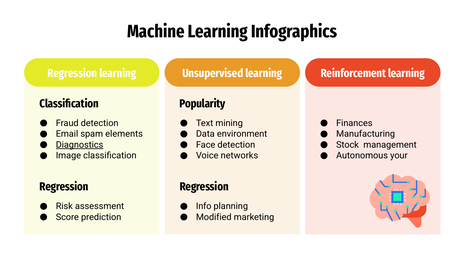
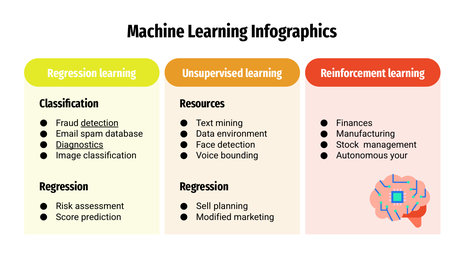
Popularity: Popularity -> Resources (202, 104)
detection underline: none -> present (100, 123)
elements: elements -> database (124, 134)
networks: networks -> bounding (239, 156)
Info: Info -> Sell (204, 206)
